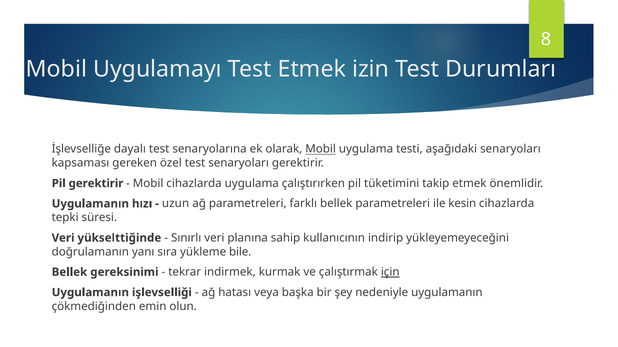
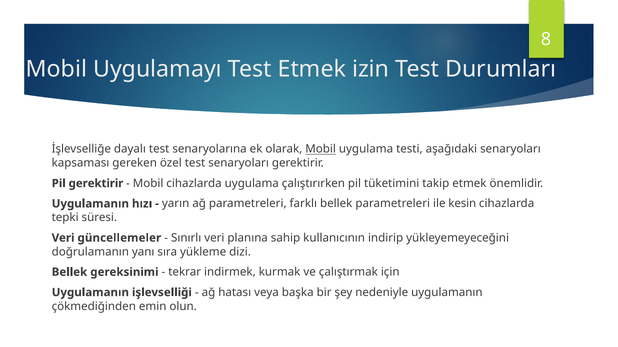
uzun: uzun -> yarın (176, 204)
yükselttiğinde: yükselttiğinde -> güncellemeler (119, 238)
bile: bile -> dizi (240, 252)
için underline: present -> none (390, 273)
